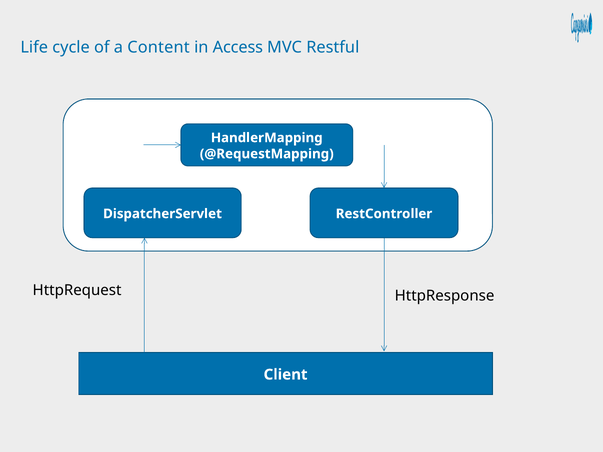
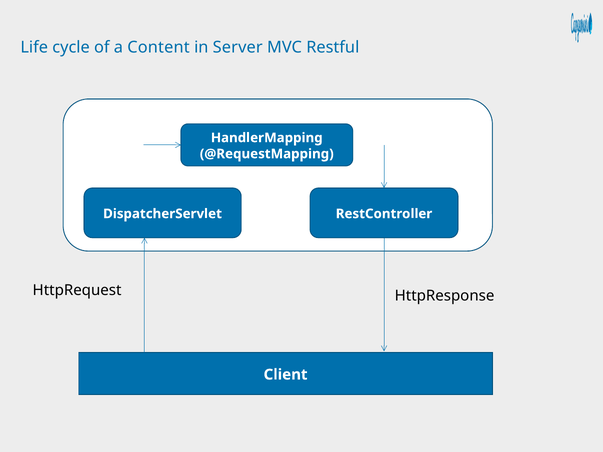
Access: Access -> Server (238, 47)
